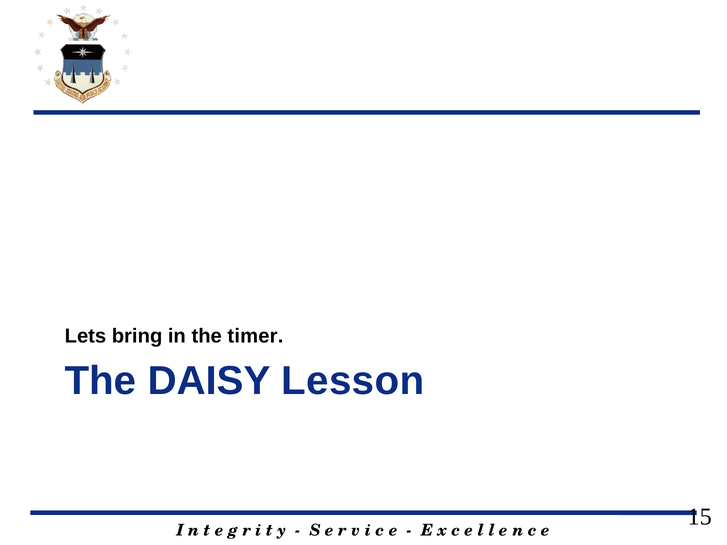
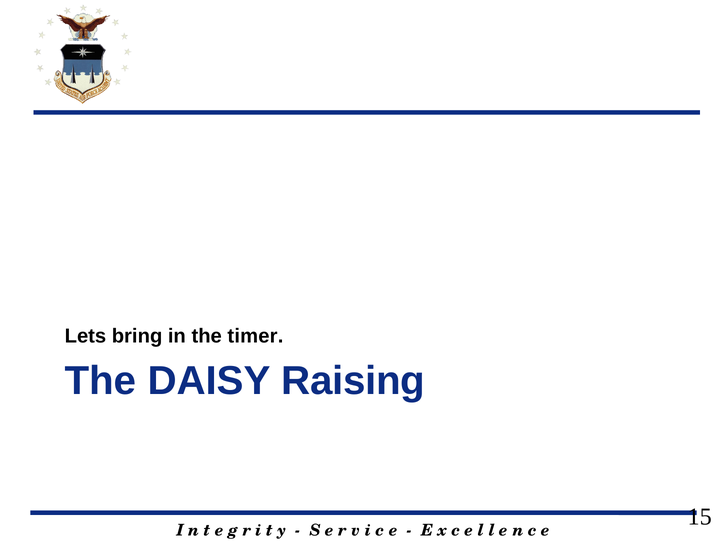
Lesson: Lesson -> Raising (353, 381)
